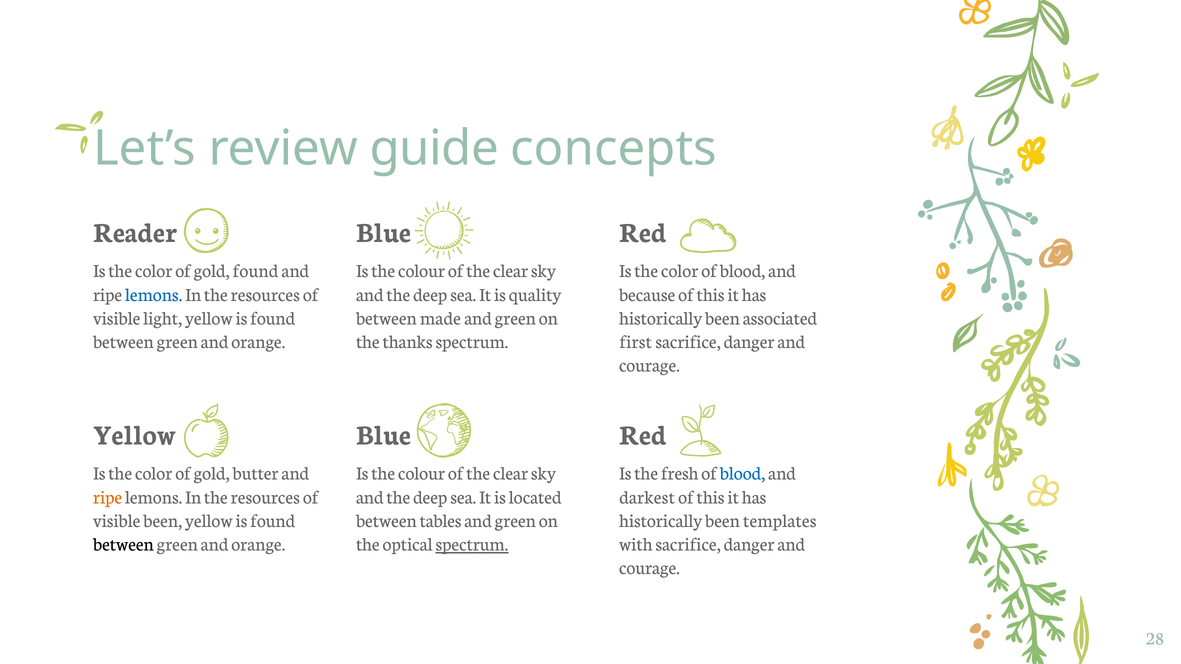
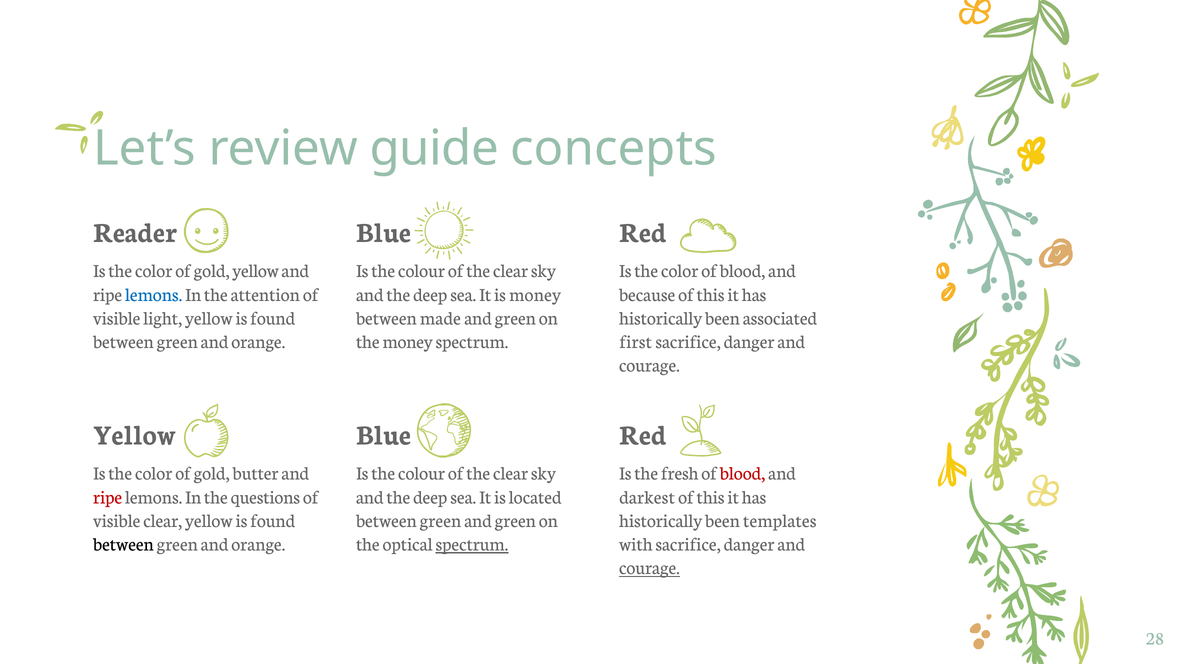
gold found: found -> yellow (256, 271)
resources: resources -> attention (265, 295)
is quality: quality -> money (535, 295)
the thanks: thanks -> money (408, 342)
blood colour: blue -> red (743, 474)
ripe colour: orange -> red (108, 497)
resources: resources -> questions (265, 497)
visible been: been -> clear (163, 521)
tables: tables -> green (440, 521)
courage underline: none -> present (649, 568)
